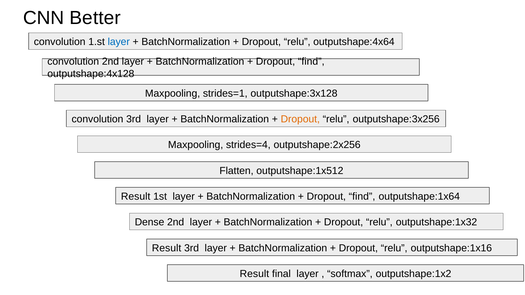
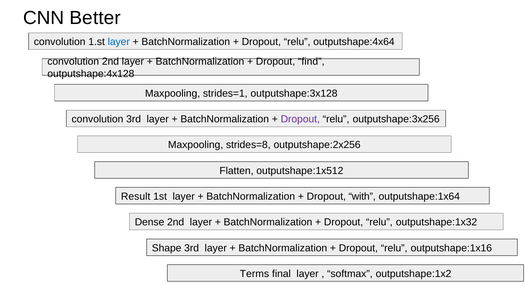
Dropout colour: orange -> purple (300, 119)
strides=4: strides=4 -> strides=8 (248, 145)
find: find -> with (362, 197)
Result: Result -> Shape (167, 248)
Result: Result -> Terms (254, 274)
